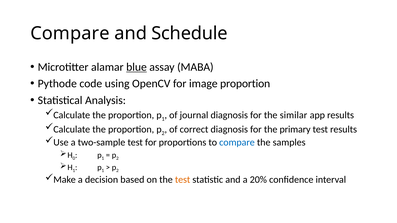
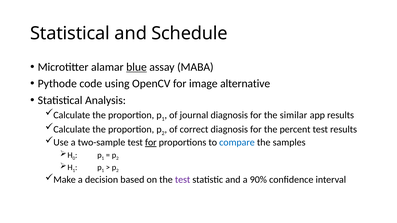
Compare: Compare -> Statistical (70, 33)
image proportion: proportion -> alternative (245, 84)
primary: primary -> percent (295, 129)
for underline: none -> present (151, 143)
test colour: orange -> purple (183, 180)
20%: 20% -> 90% (258, 180)
